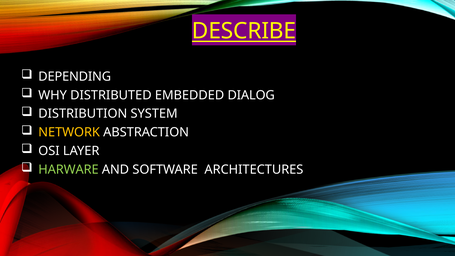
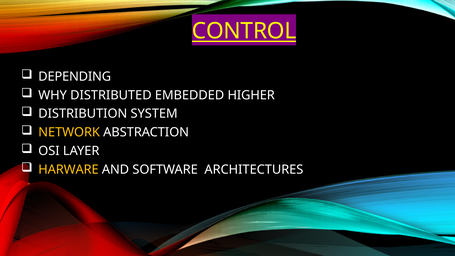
DESCRIBE: DESCRIBE -> CONTROL (244, 31)
DIALOG: DIALOG -> HIGHER (251, 95)
HARWARE colour: light green -> yellow (68, 169)
